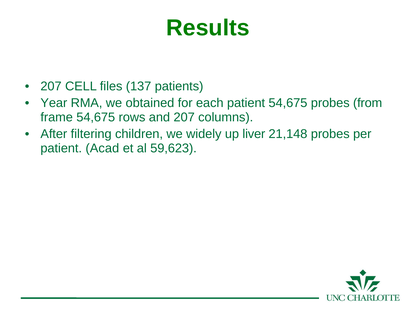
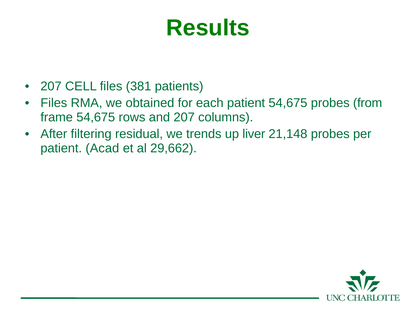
137: 137 -> 381 (139, 86)
Year: Year -> Files (54, 103)
children: children -> residual (139, 134)
widely: widely -> trends (204, 134)
59,623: 59,623 -> 29,662 (174, 148)
